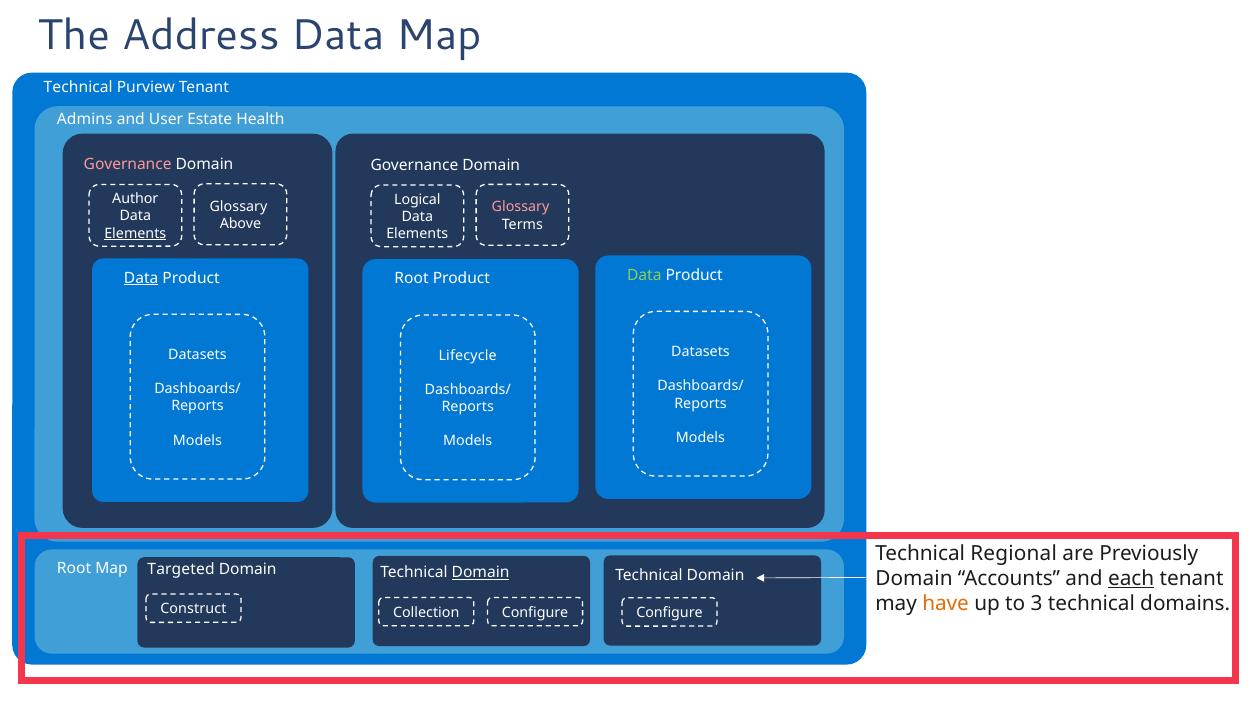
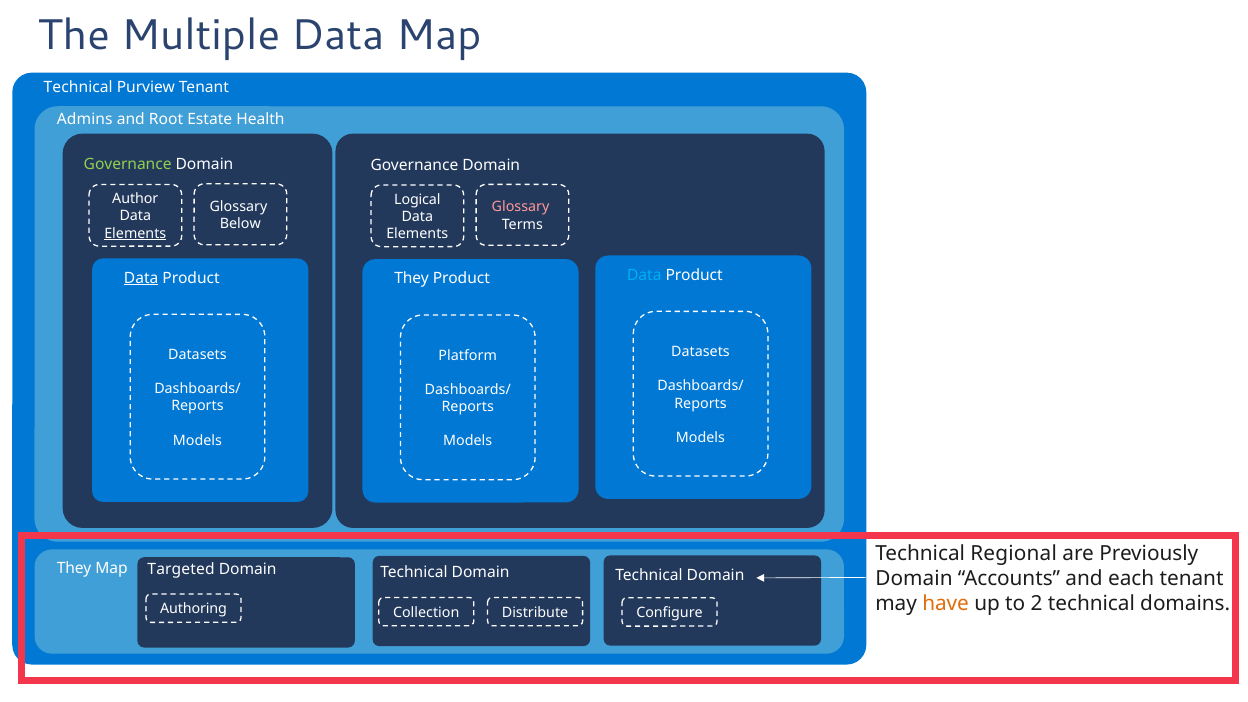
Address: Address -> Multiple (201, 36)
User: User -> Root (166, 120)
Governance colour: pink -> light green (128, 164)
Above: Above -> Below (240, 224)
Data colour: light green -> light blue (644, 275)
Root: Root -> They (412, 279)
Lifecycle: Lifecycle -> Platform (468, 355)
Root: Root -> They (74, 568)
Domain underline: present -> none (481, 573)
each underline: present -> none (1131, 579)
3: 3 -> 2 (1036, 604)
Construct: Construct -> Authoring (193, 609)
Collection Configure: Configure -> Distribute (535, 613)
